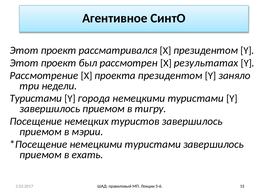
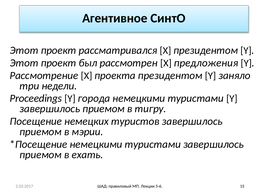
результатах: результатах -> предложения (206, 63)
Туристами: Туристами -> Proceedings (36, 98)
